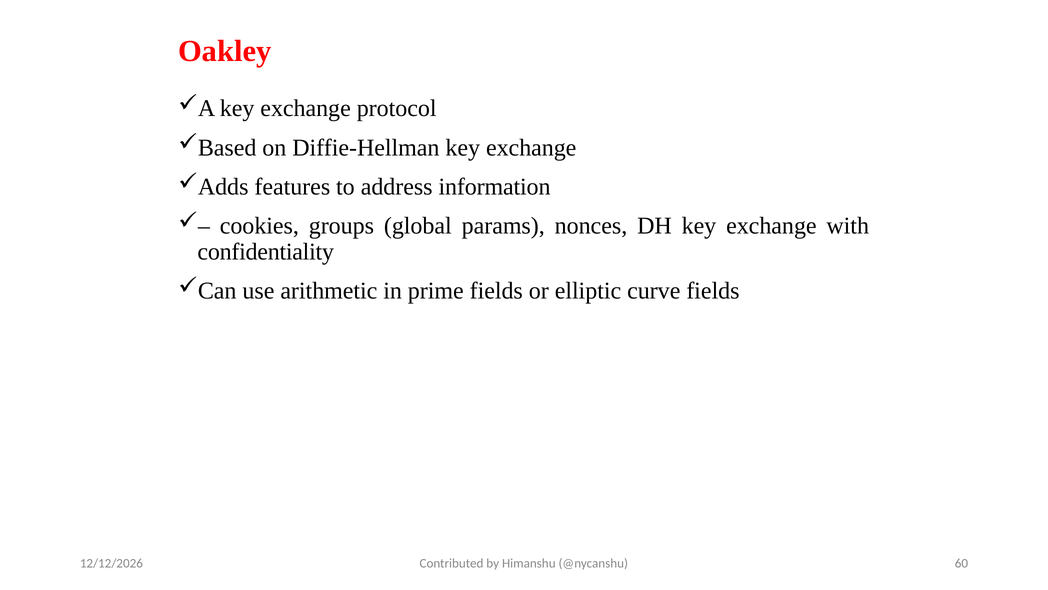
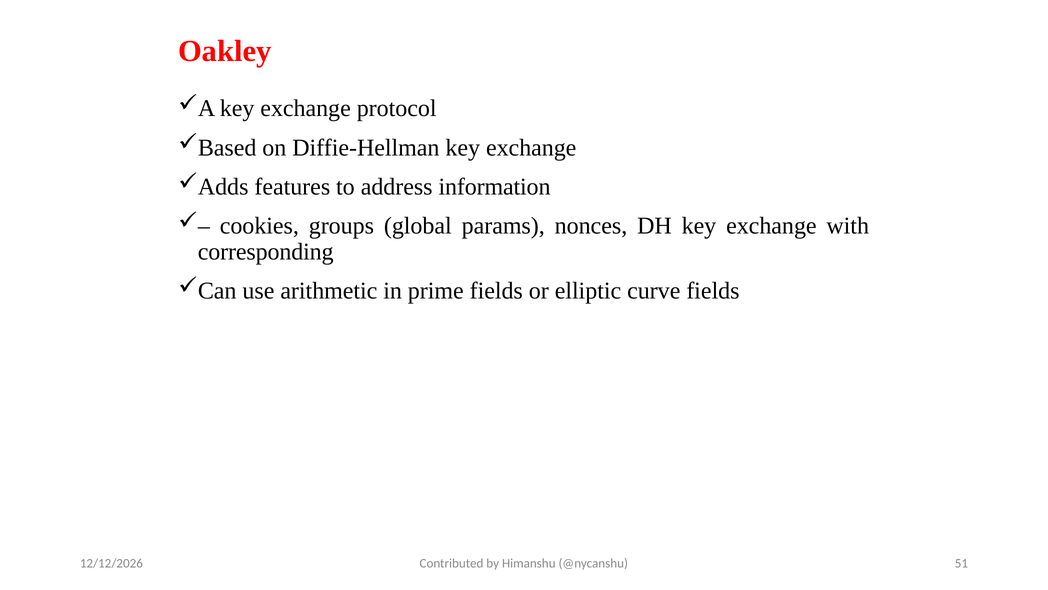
confidentiality: confidentiality -> corresponding (266, 251)
60: 60 -> 51 (961, 563)
